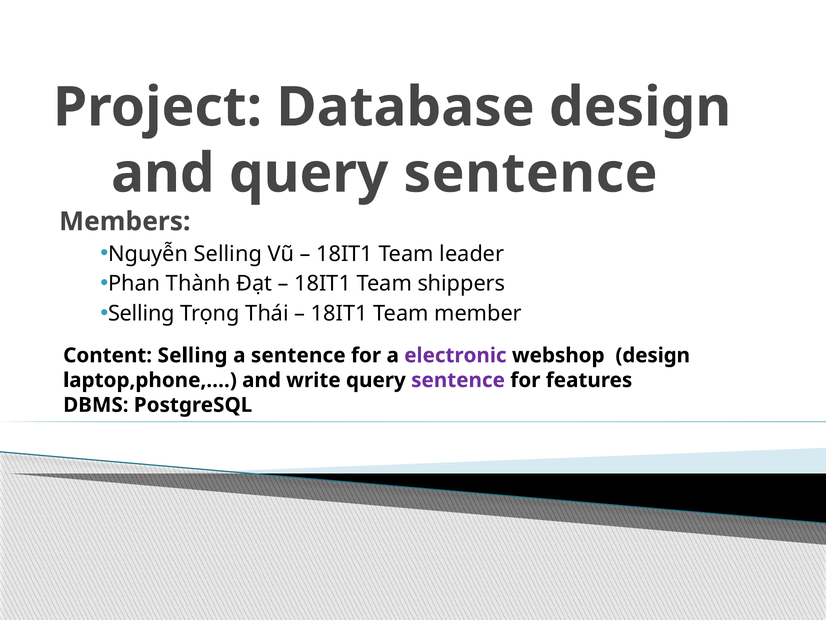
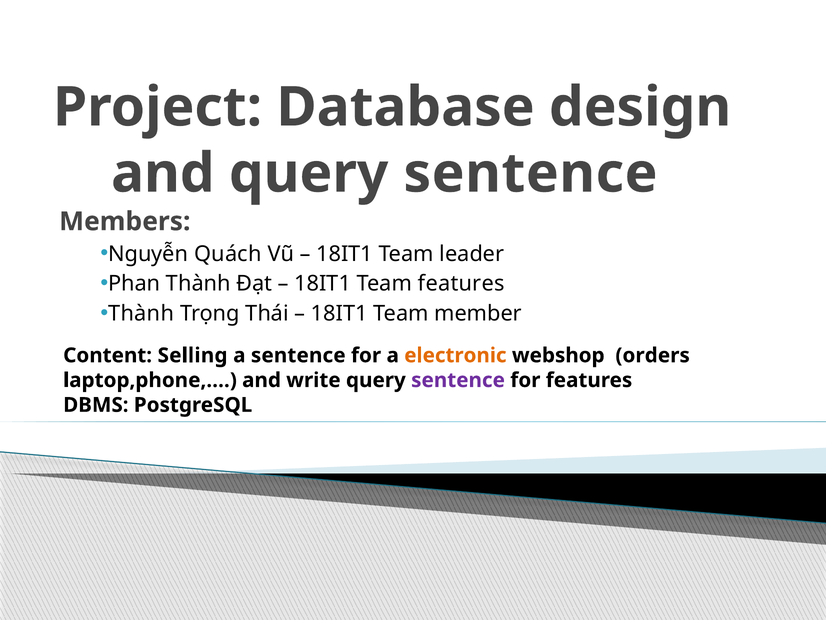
Nguyễn Selling: Selling -> Quách (228, 254)
Team shippers: shippers -> features (461, 283)
Selling: Selling -> Thành (141, 313)
electronic colour: purple -> orange (455, 355)
webshop design: design -> orders (653, 355)
